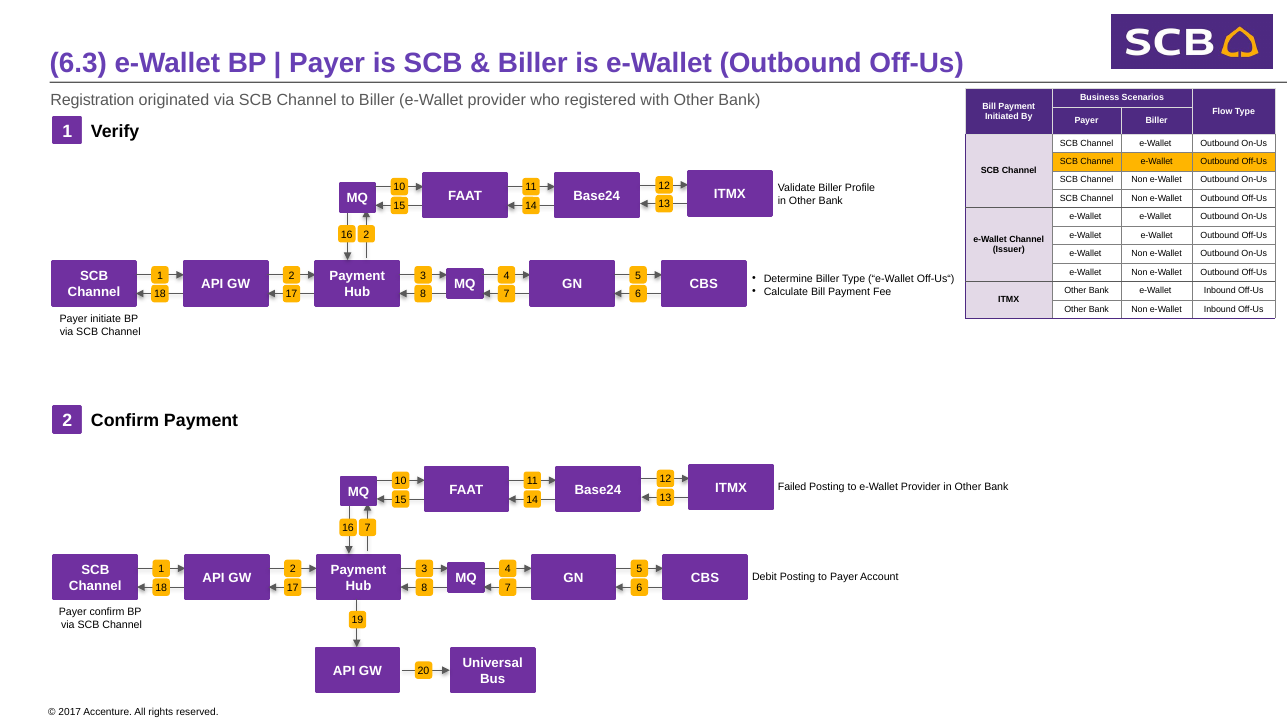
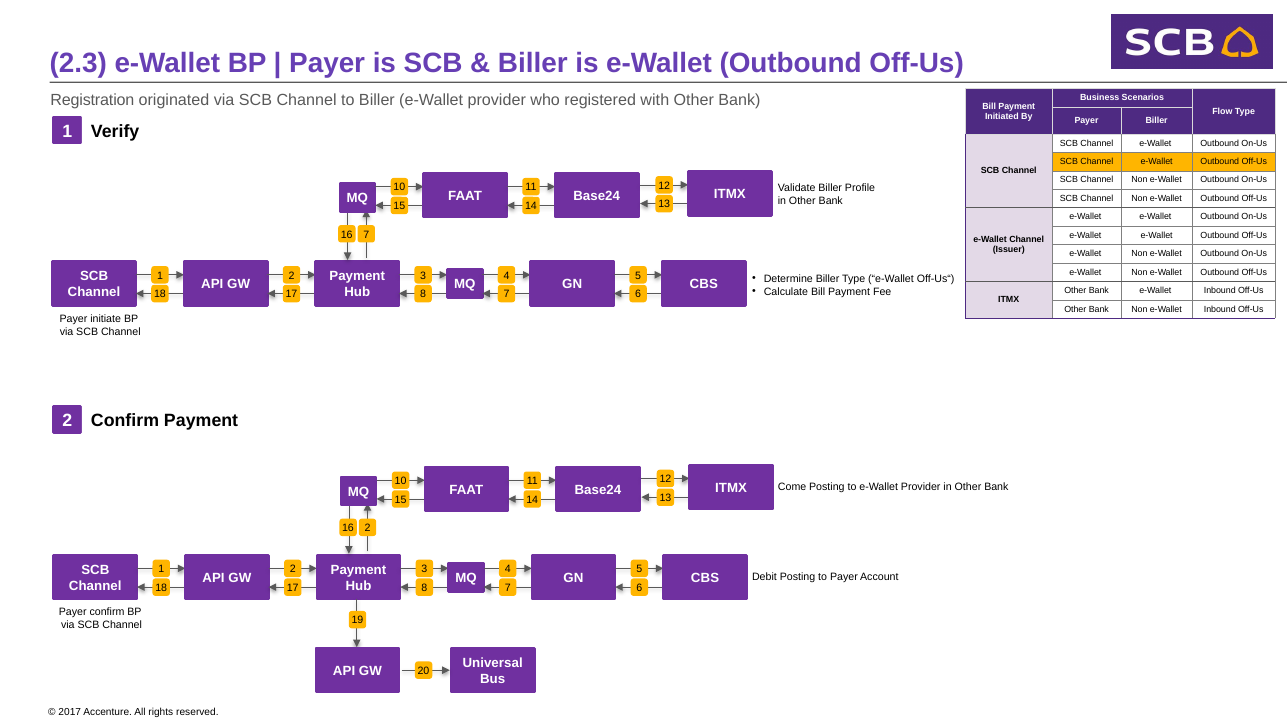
6.3: 6.3 -> 2.3 (78, 64)
16 2: 2 -> 7 (366, 234)
Failed: Failed -> Come (792, 486)
16 7: 7 -> 2 (368, 528)
